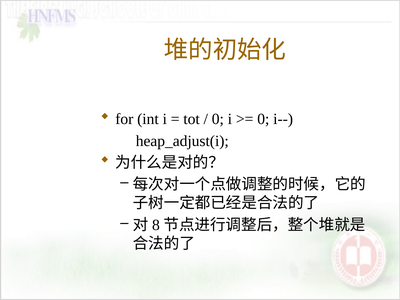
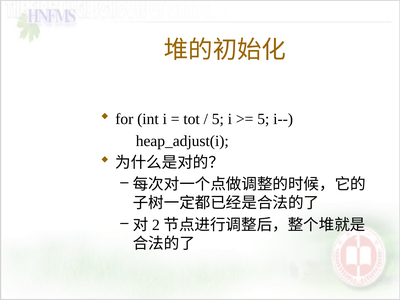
0: 0 -> 5 (218, 119)
0: 0 -> 5 (263, 119)
8: 8 -> 2 (156, 225)
